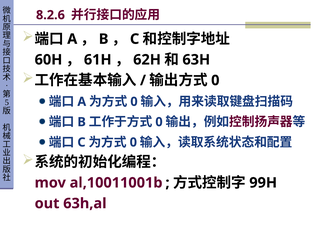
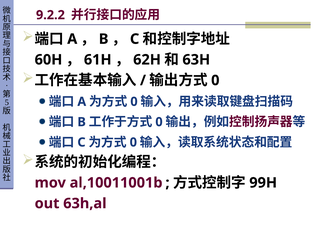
8.2.6: 8.2.6 -> 9.2.2 (50, 15)
